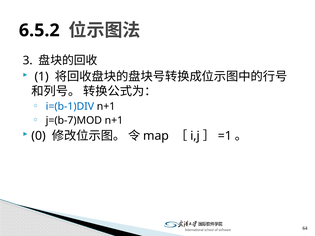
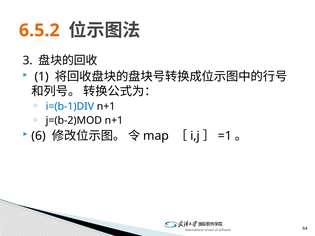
6.5.2 colour: black -> orange (39, 30)
j=(b-7)MOD: j=(b-7)MOD -> j=(b-2)MOD (74, 120)
0: 0 -> 6 (39, 136)
